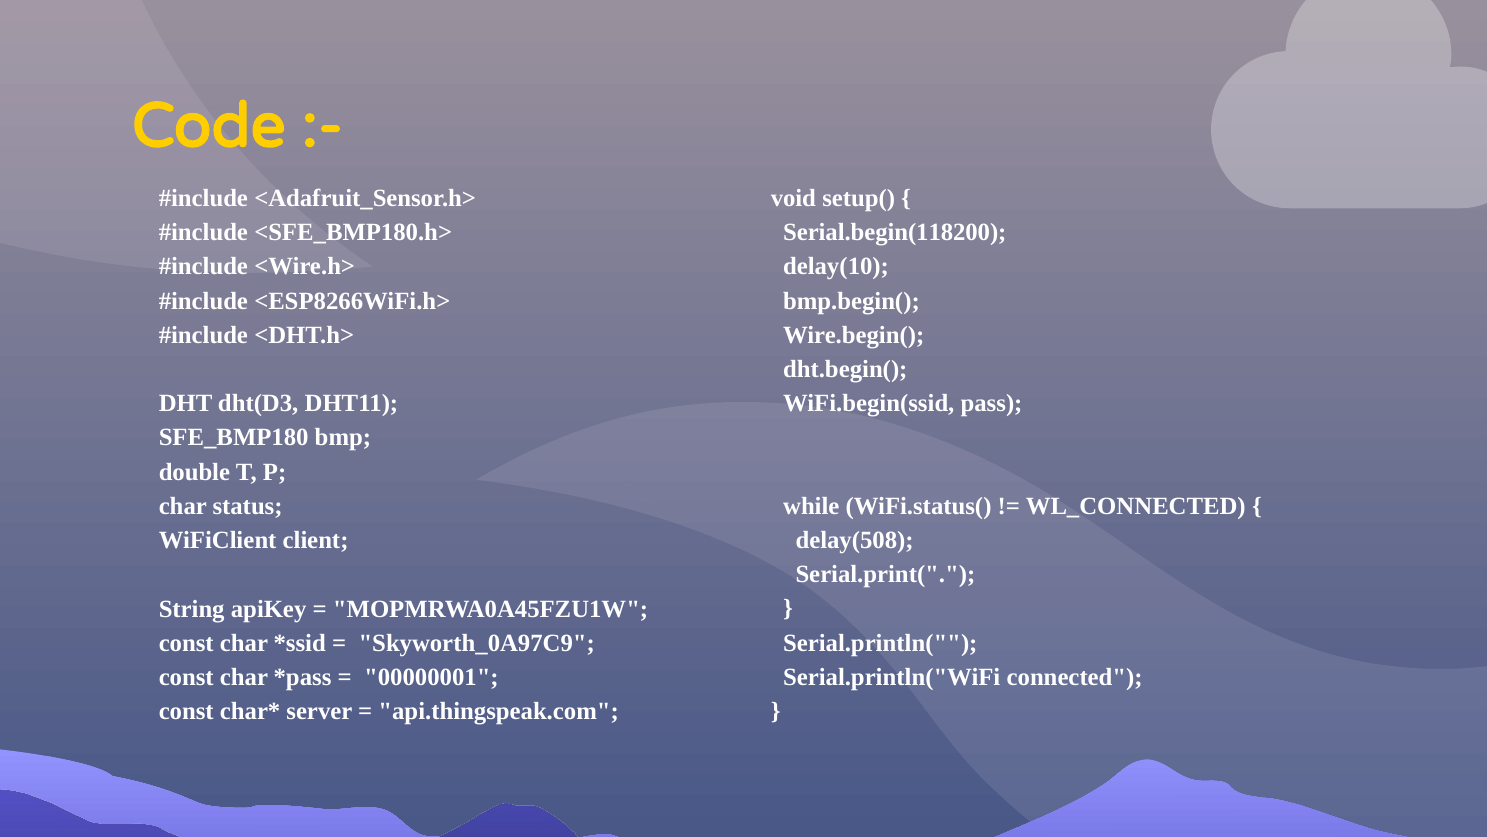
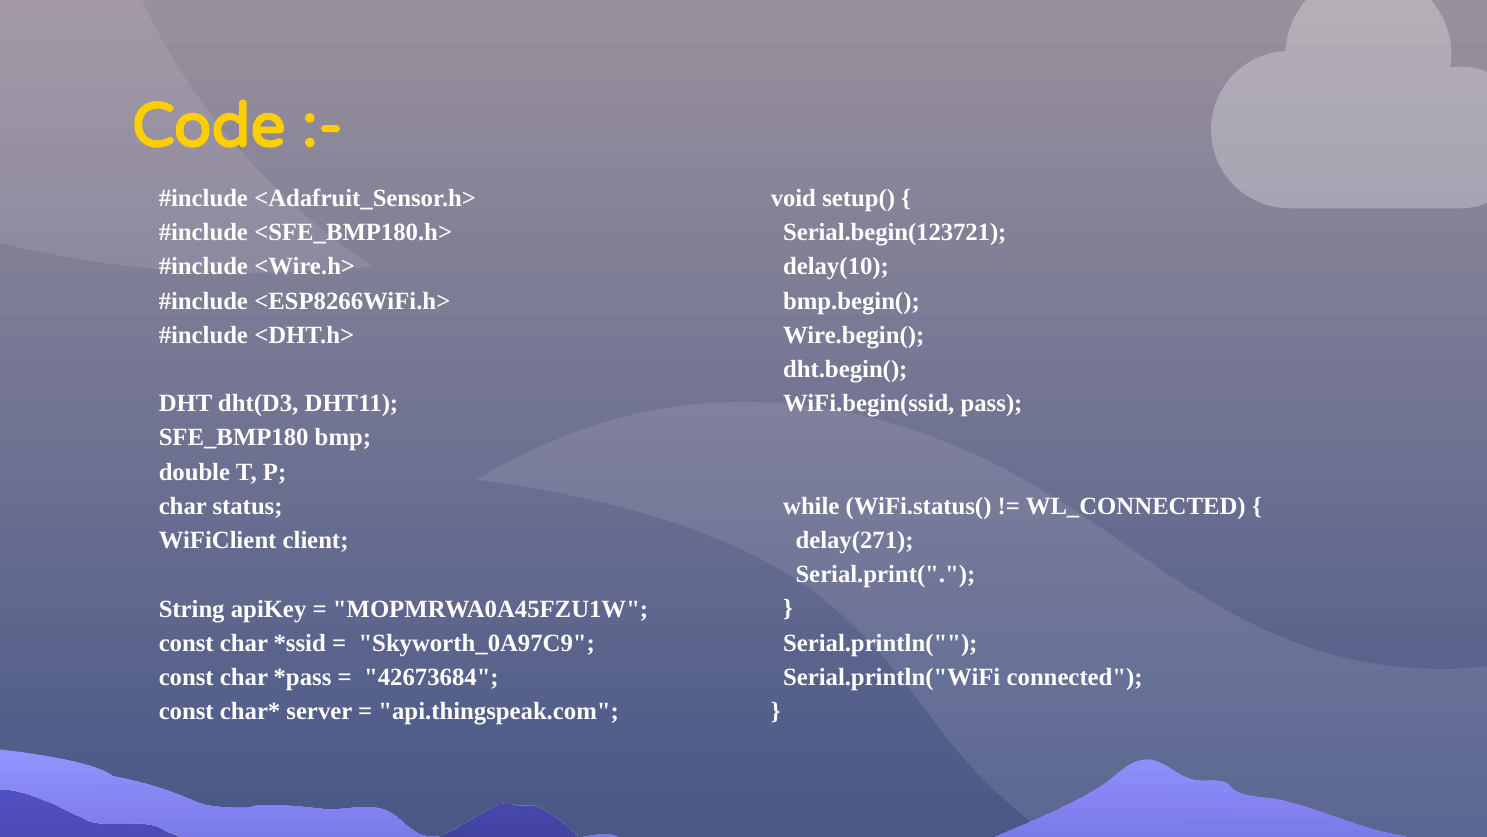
Serial.begin(118200: Serial.begin(118200 -> Serial.begin(123721 (895, 232)
delay(508: delay(508 -> delay(271 (855, 540)
00000001: 00000001 -> 42673684 (431, 677)
